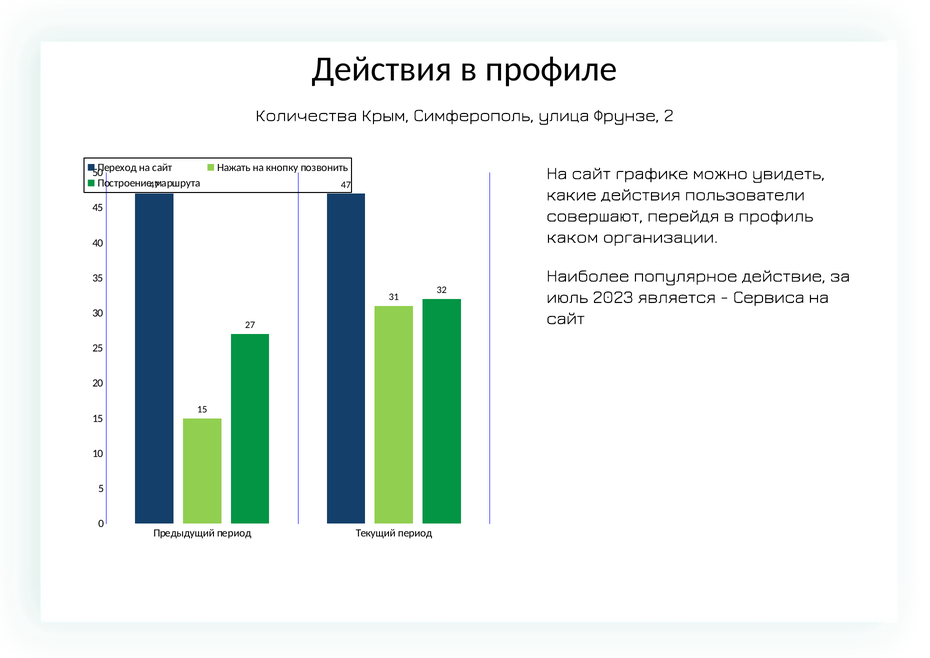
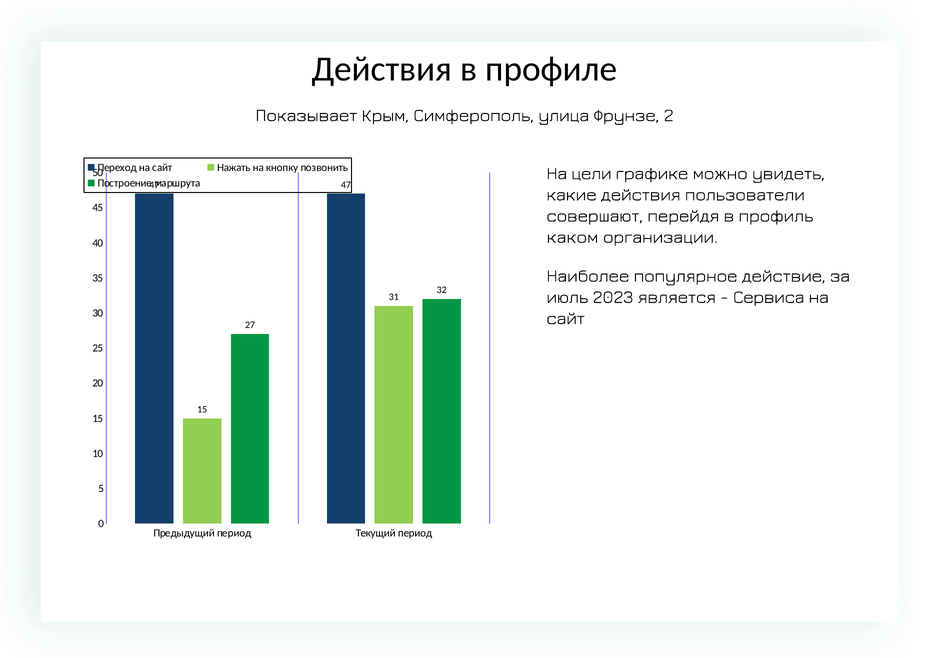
Количества: Количества -> Показывает (306, 115)
сайт: сайт -> цели (591, 173)
